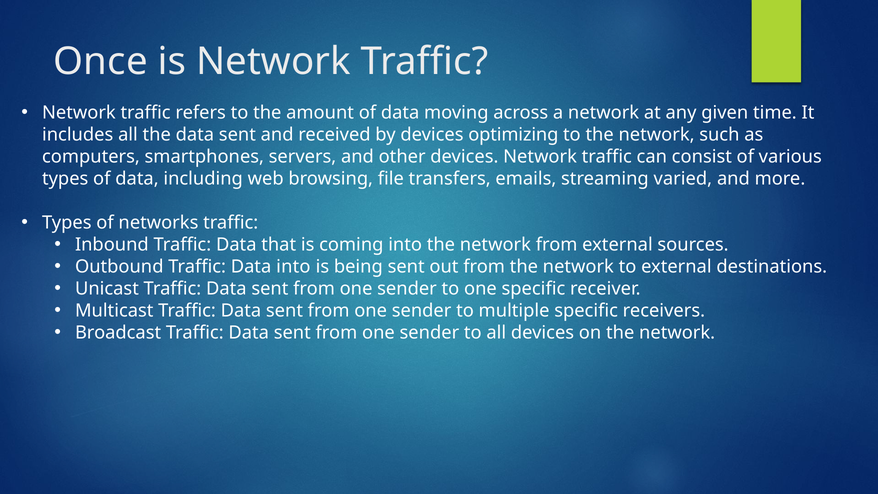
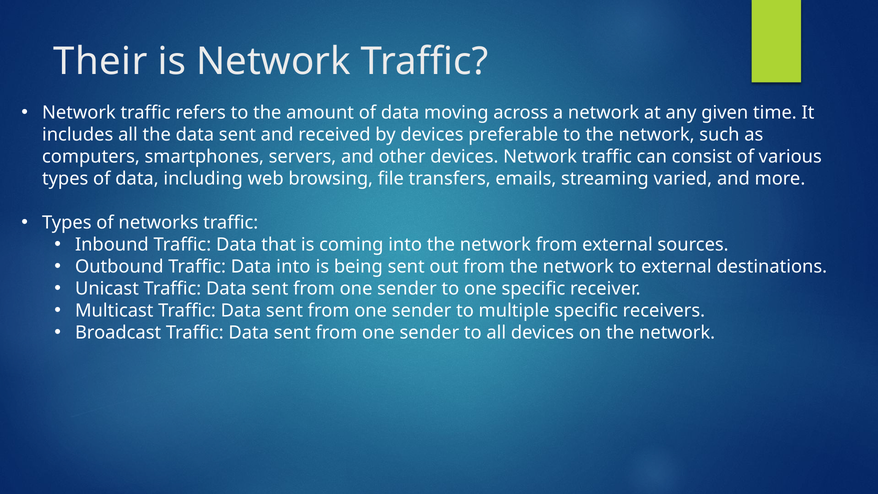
Once: Once -> Their (100, 62)
optimizing: optimizing -> preferable (513, 135)
